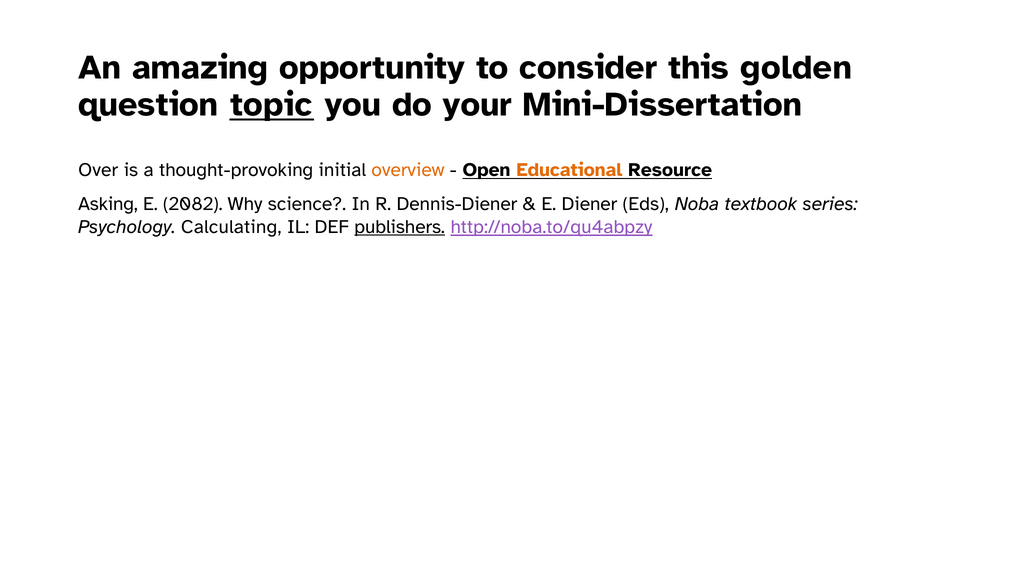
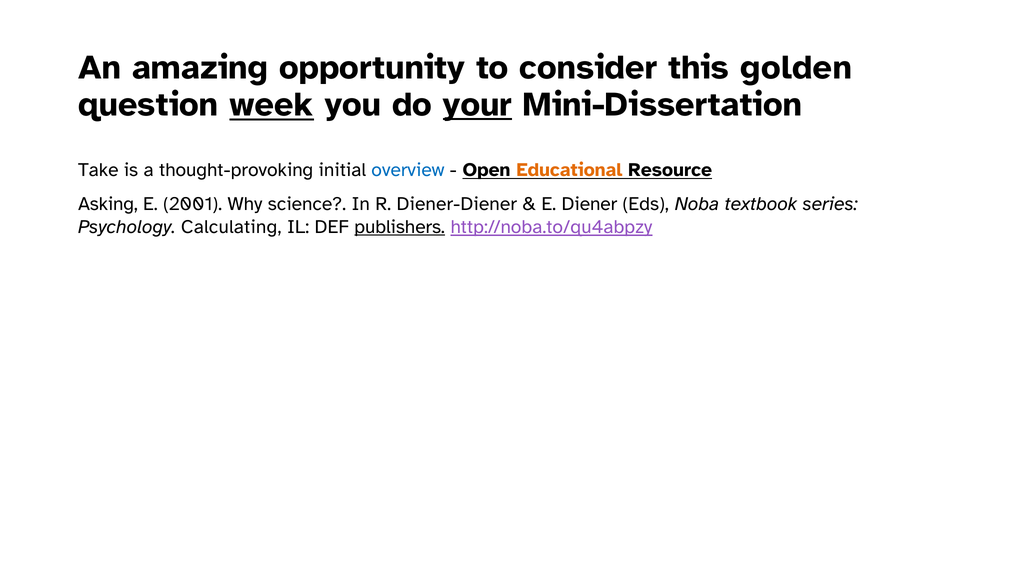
topic: topic -> week (271, 105)
your underline: none -> present (478, 105)
Over: Over -> Take (98, 170)
overview colour: orange -> blue (408, 170)
2082: 2082 -> 2001 (193, 204)
Dennis-Diener: Dennis-Diener -> Diener-Diener (457, 204)
